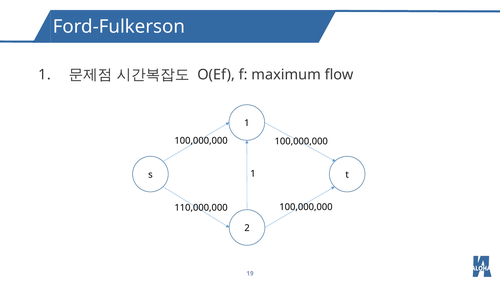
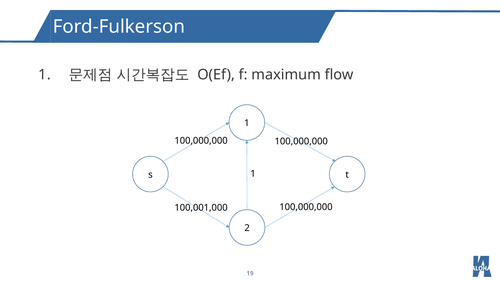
110,000,000: 110,000,000 -> 100,001,000 (201, 208)
